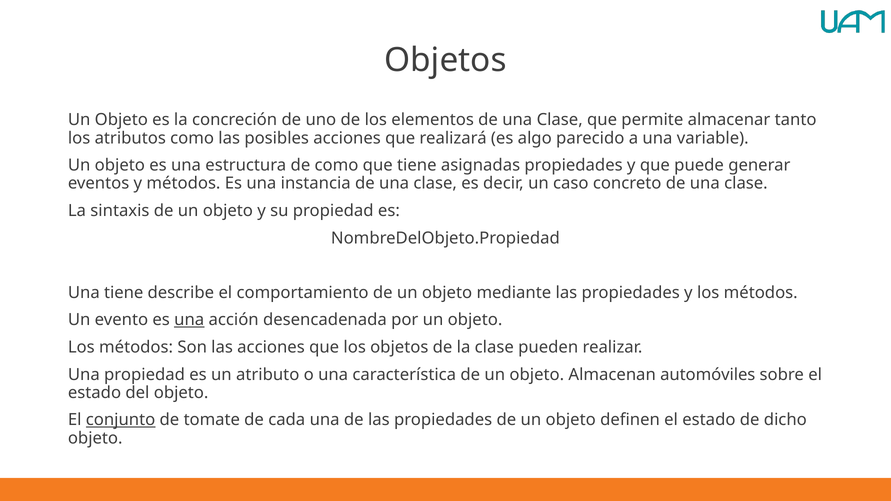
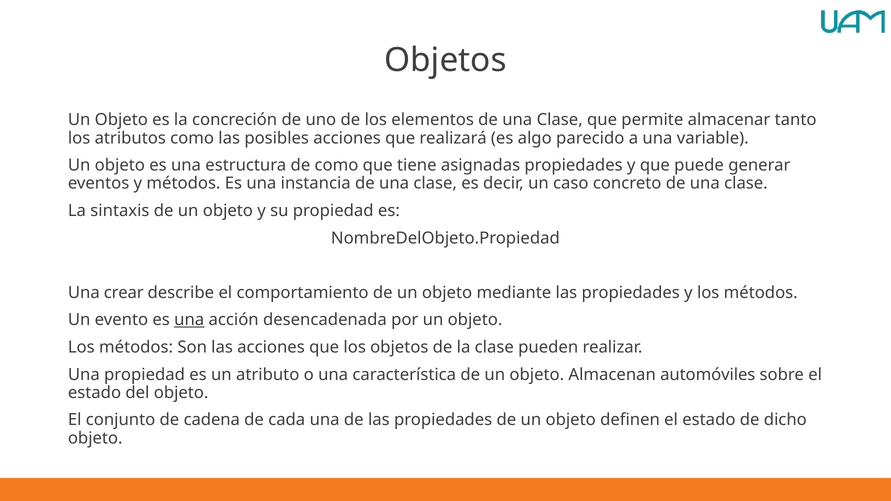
Una tiene: tiene -> crear (124, 293)
conjunto underline: present -> none (121, 420)
tomate: tomate -> cadena (212, 420)
